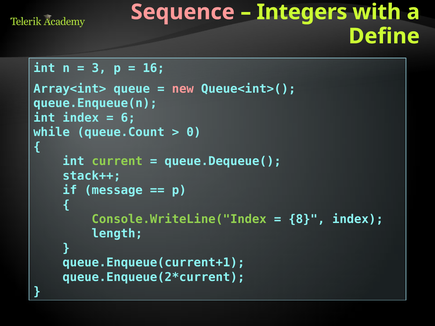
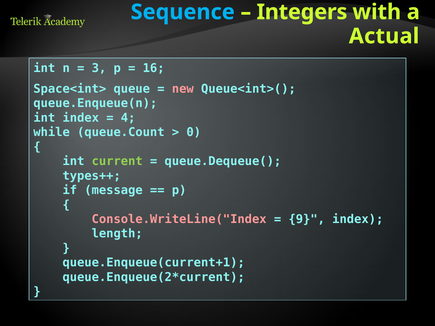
Sequence colour: pink -> light blue (183, 12)
Define: Define -> Actual (384, 36)
Array<int>: Array<int> -> Space<int> (70, 89)
6: 6 -> 4 (128, 118)
stack++: stack++ -> types++ (92, 176)
Console.WriteLine("Index colour: light green -> pink (179, 219)
8: 8 -> 9 (307, 219)
